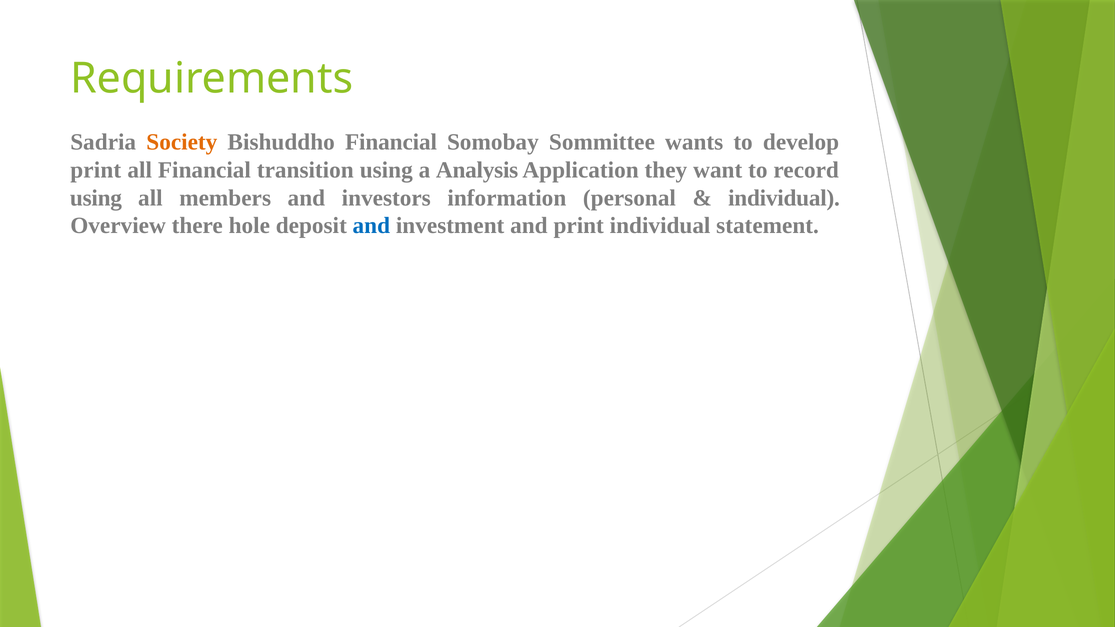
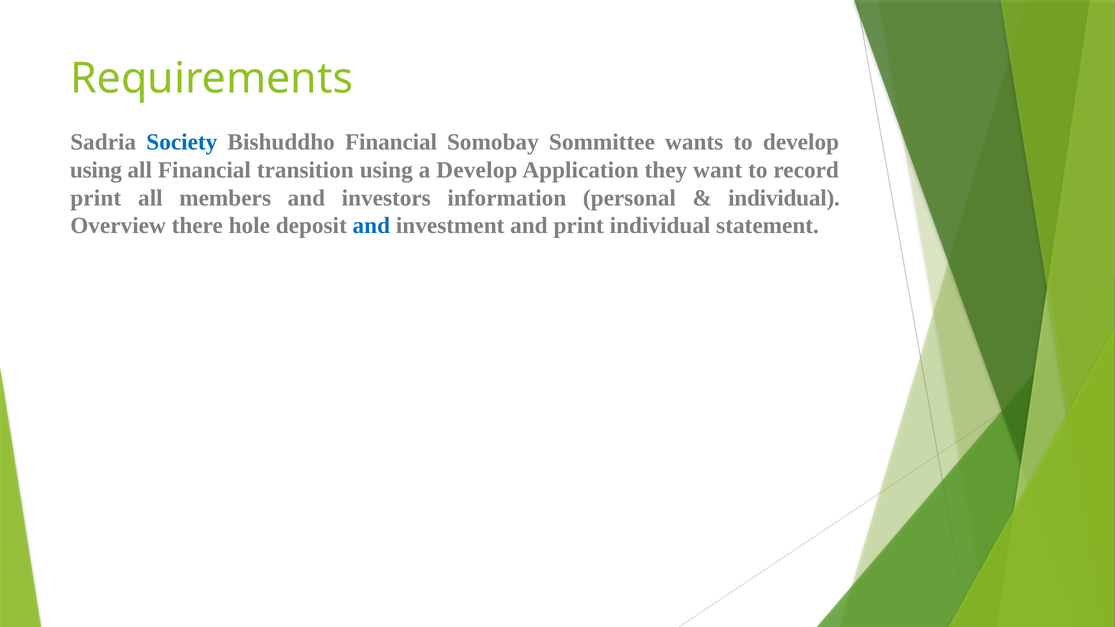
Society colour: orange -> blue (182, 142)
print: print -> using (96, 170)
a Analysis: Analysis -> Develop (477, 170)
using: using -> print (96, 198)
